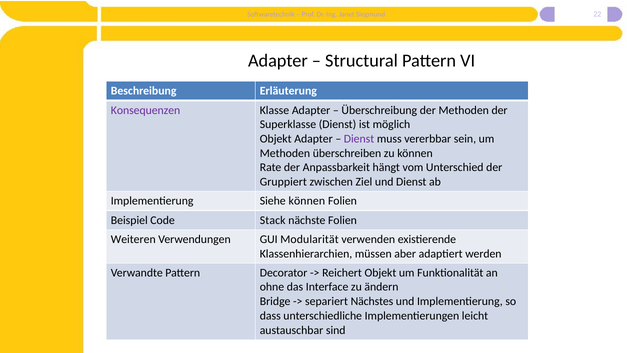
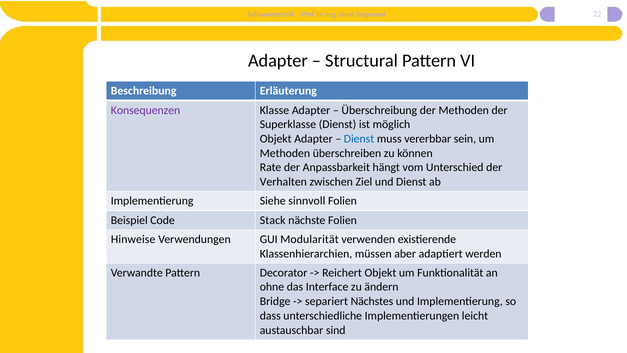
Dienst colour: purple -> blue (359, 139)
Gruppiert: Gruppiert -> Verhalten (283, 182)
Siehe können: können -> sinnvoll (307, 201)
Weiteren: Weiteren -> Hinweise (133, 239)
